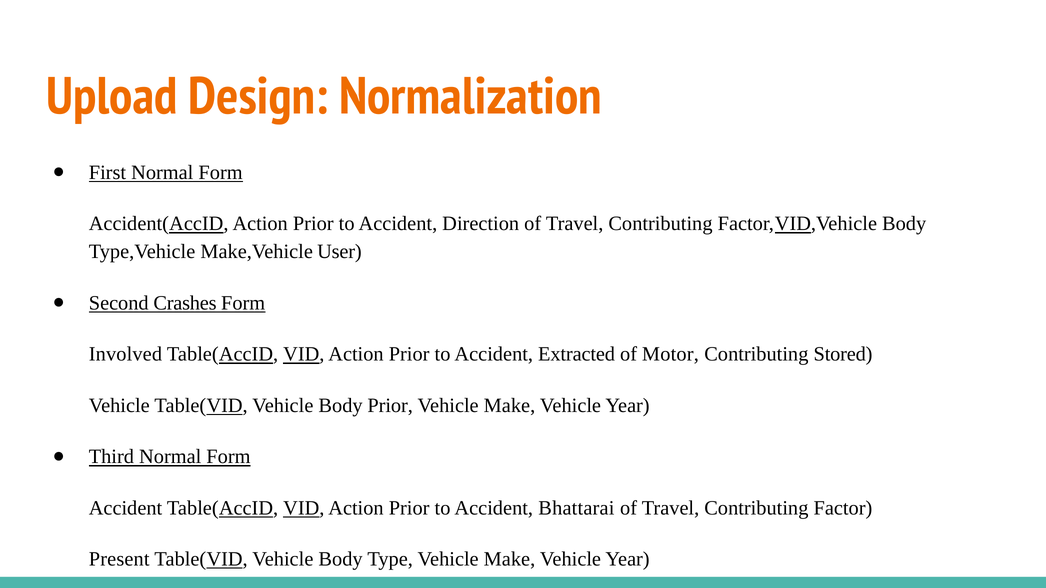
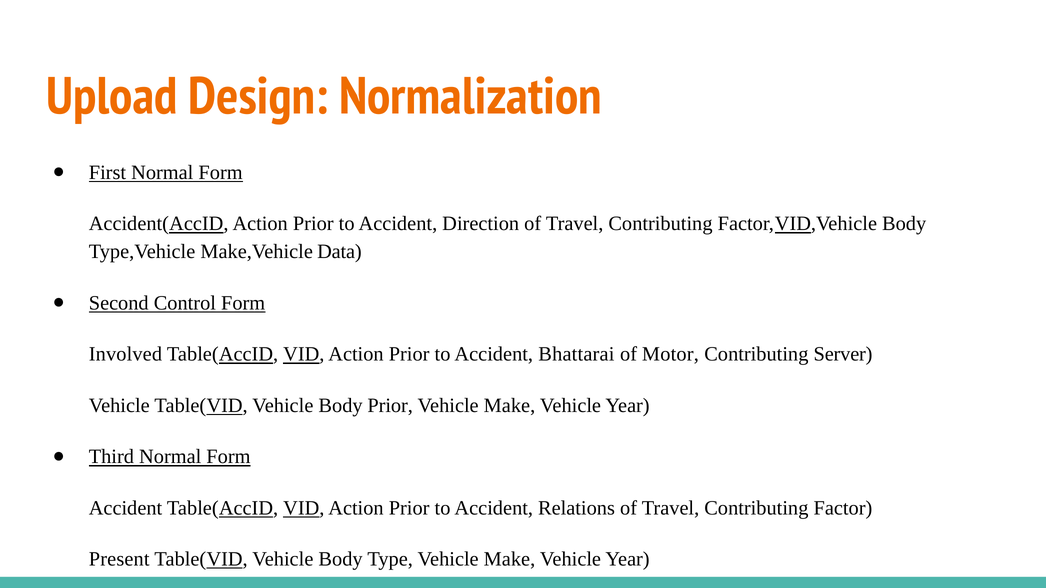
User: User -> Data (339, 252)
Crashes: Crashes -> Control (185, 303)
Extracted: Extracted -> Bhattarai (576, 354)
Stored: Stored -> Server (843, 354)
Bhattarai: Bhattarai -> Relations (577, 508)
